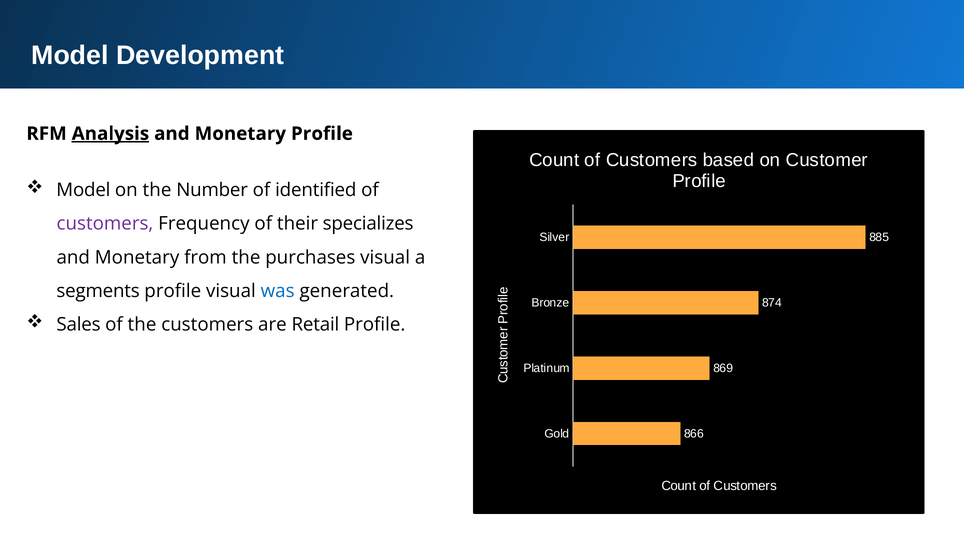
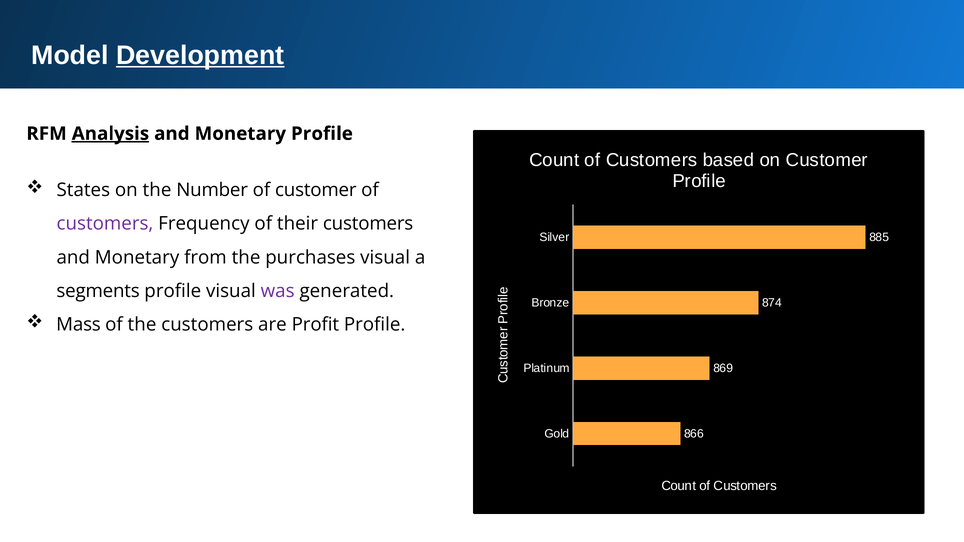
Development underline: none -> present (200, 55)
Model: Model -> States (83, 190)
of identified: identified -> customer (316, 190)
their specializes: specializes -> customers (368, 224)
was colour: blue -> purple (278, 291)
Sales: Sales -> Mass (79, 325)
Retail: Retail -> Profit (315, 325)
